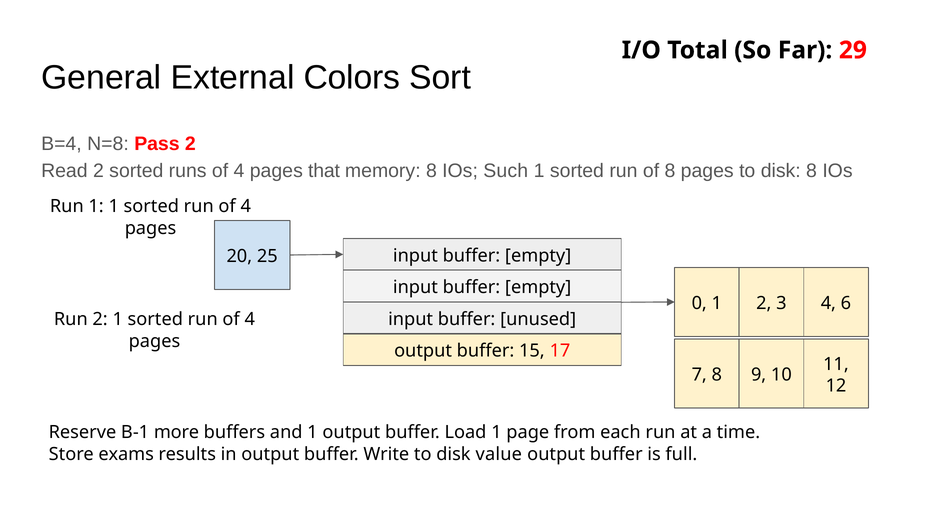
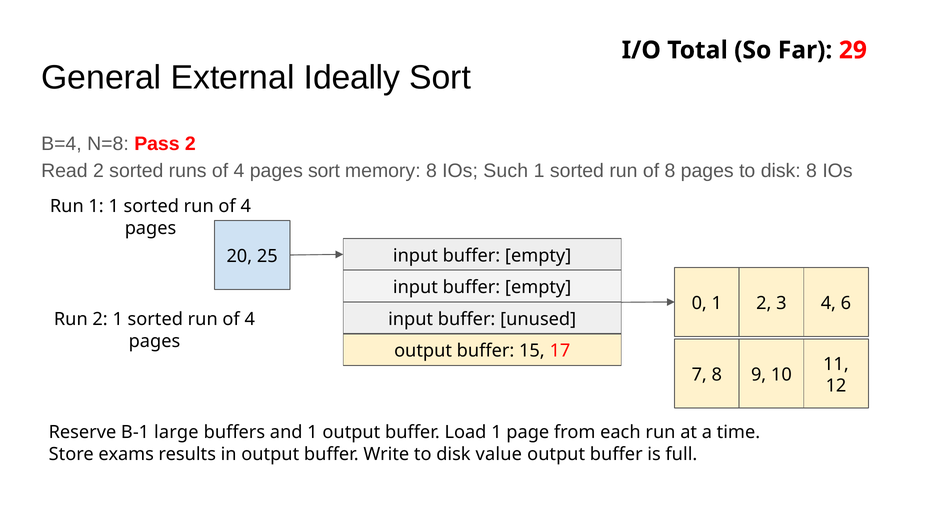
Colors: Colors -> Ideally (352, 77)
pages that: that -> sort (324, 171)
more: more -> large (176, 432)
